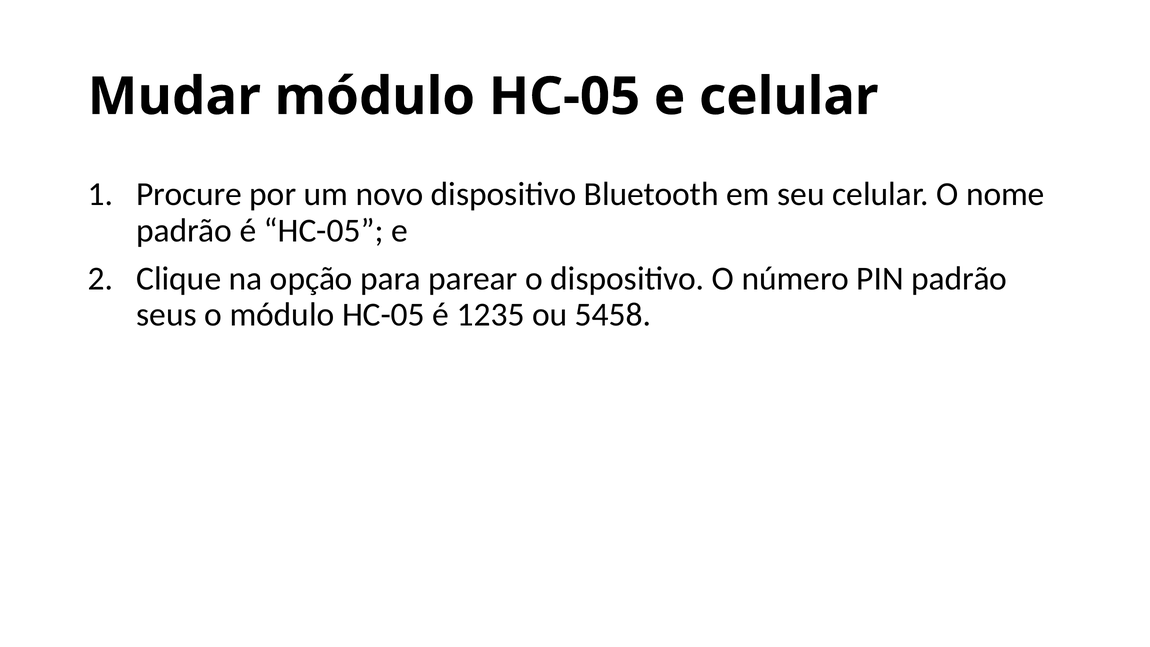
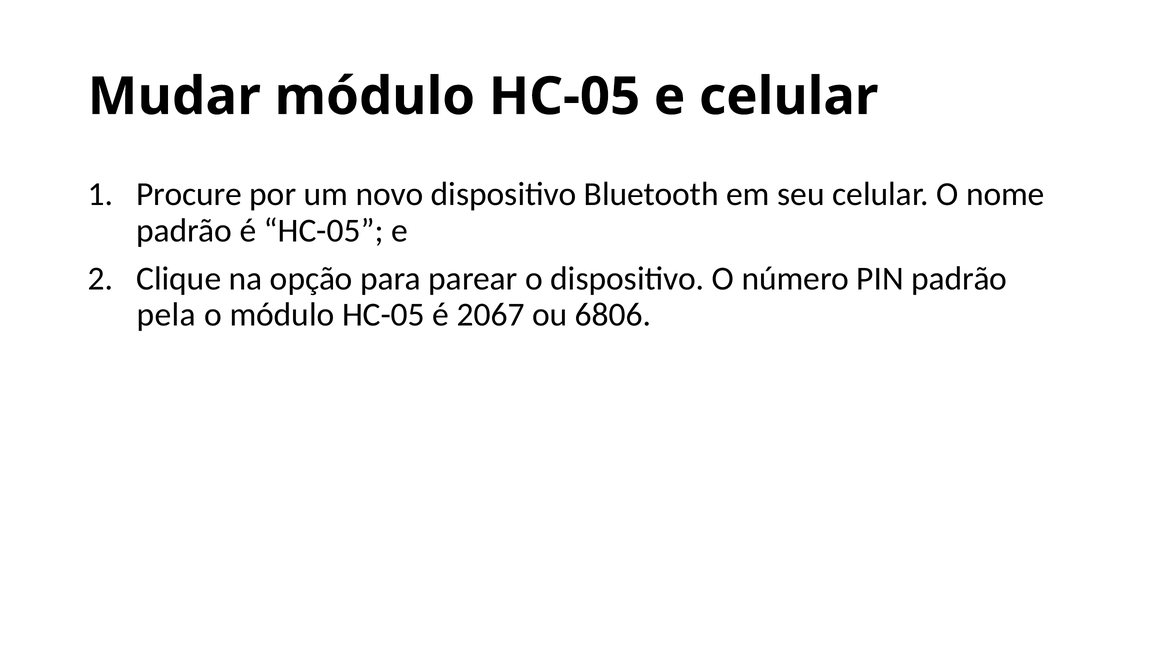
seus: seus -> pela (166, 315)
1235: 1235 -> 2067 (491, 315)
5458: 5458 -> 6806 (613, 315)
